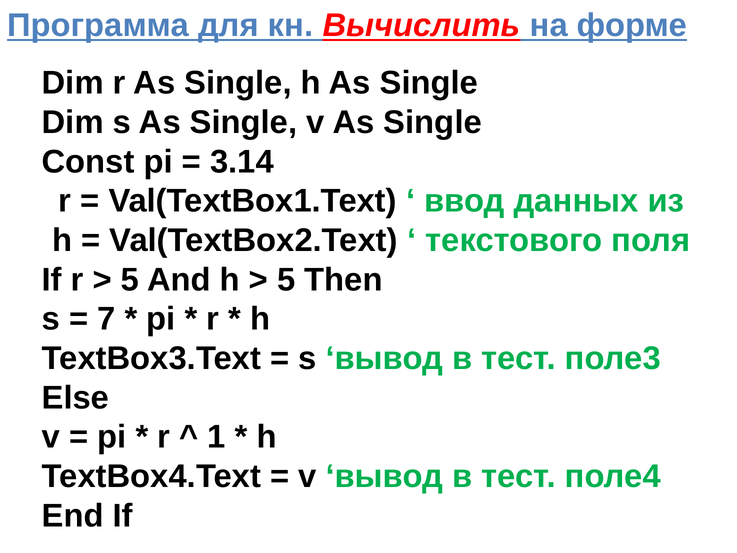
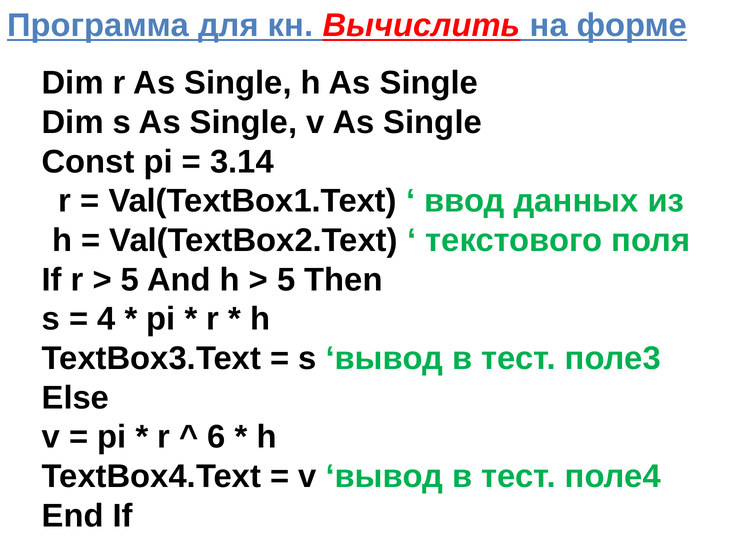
7: 7 -> 4 (106, 319)
1: 1 -> 6 (217, 437)
